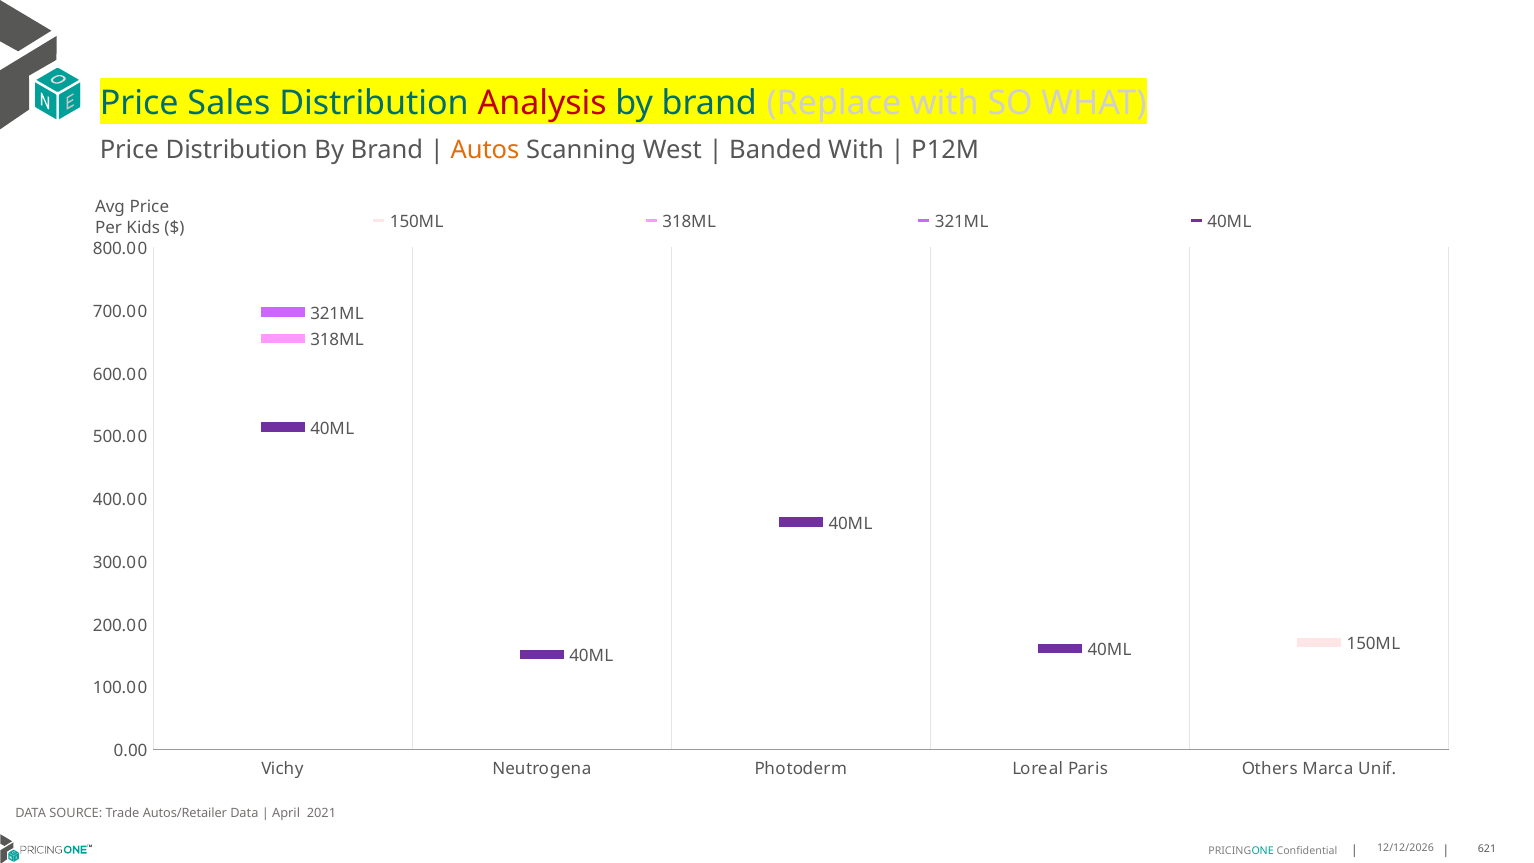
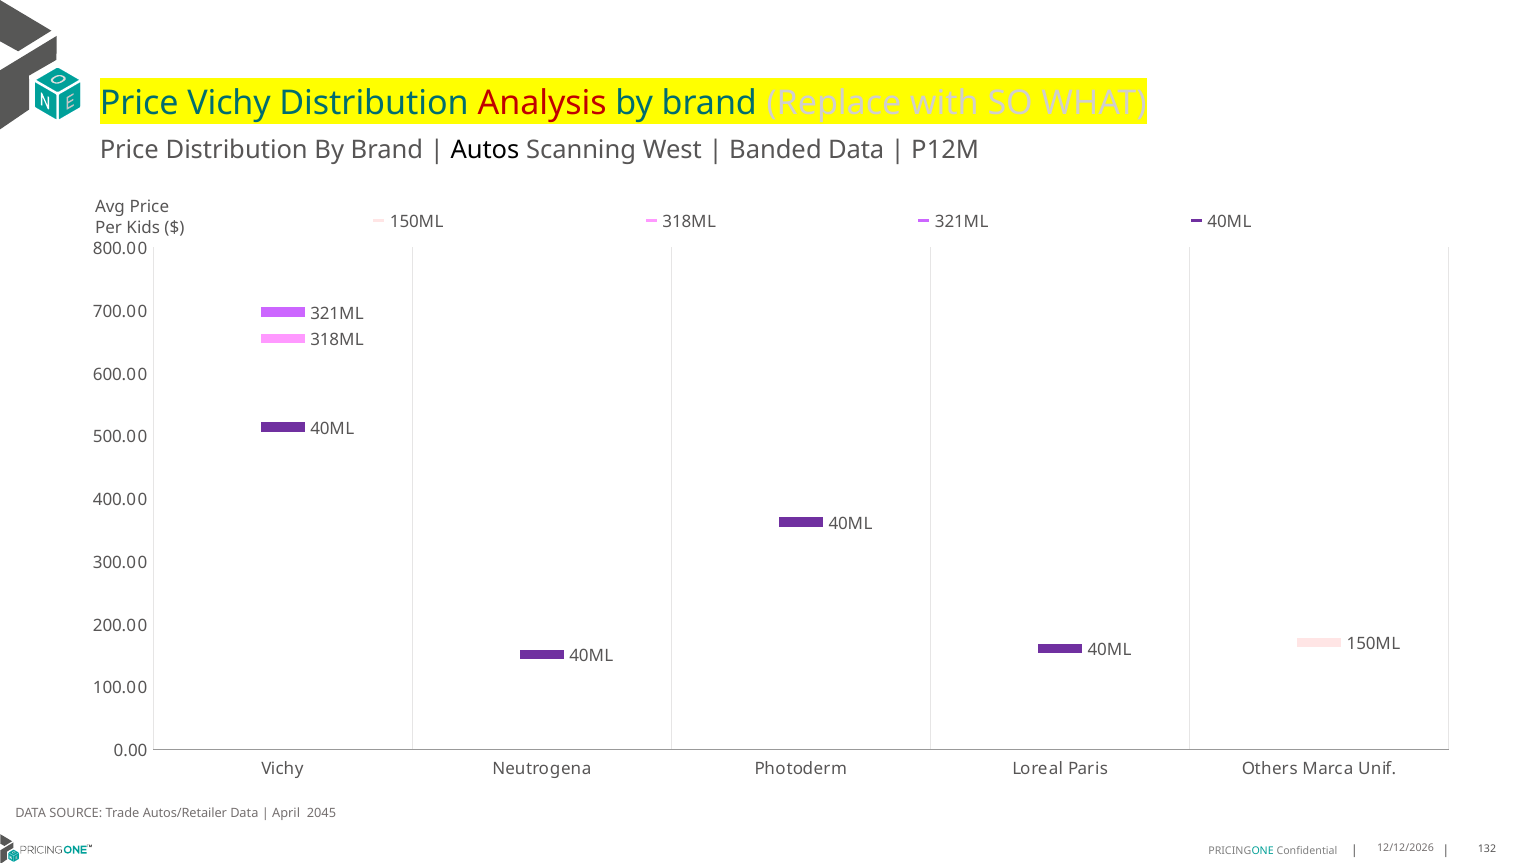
Price Sales: Sales -> Vichy (229, 103)
Autos colour: orange -> black (485, 150)
Banded With: With -> Data (856, 150)
2021: 2021 -> 2045 (321, 813)
621: 621 -> 132 (1487, 848)
